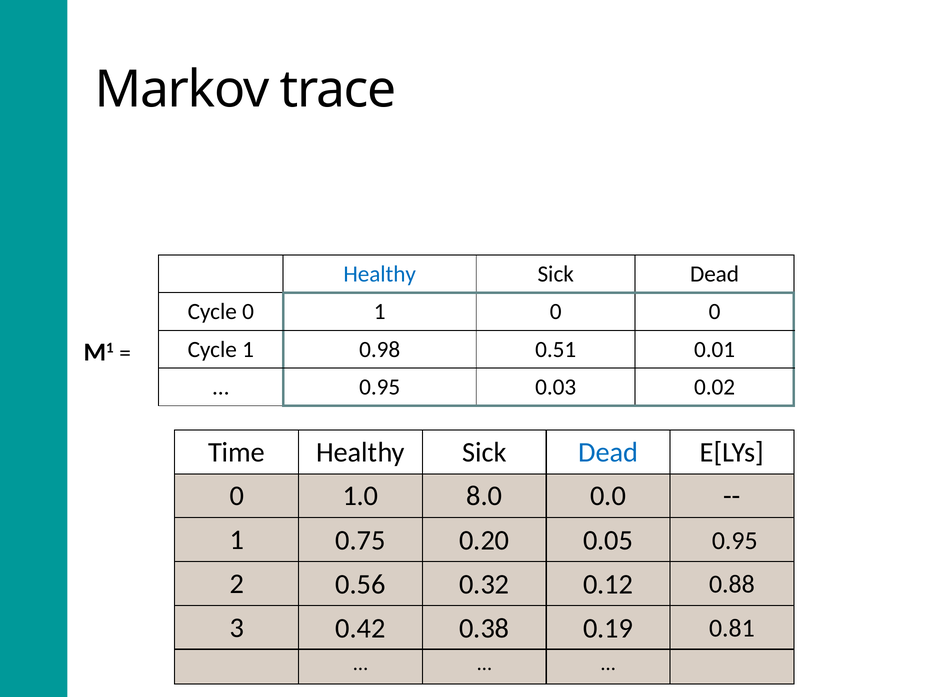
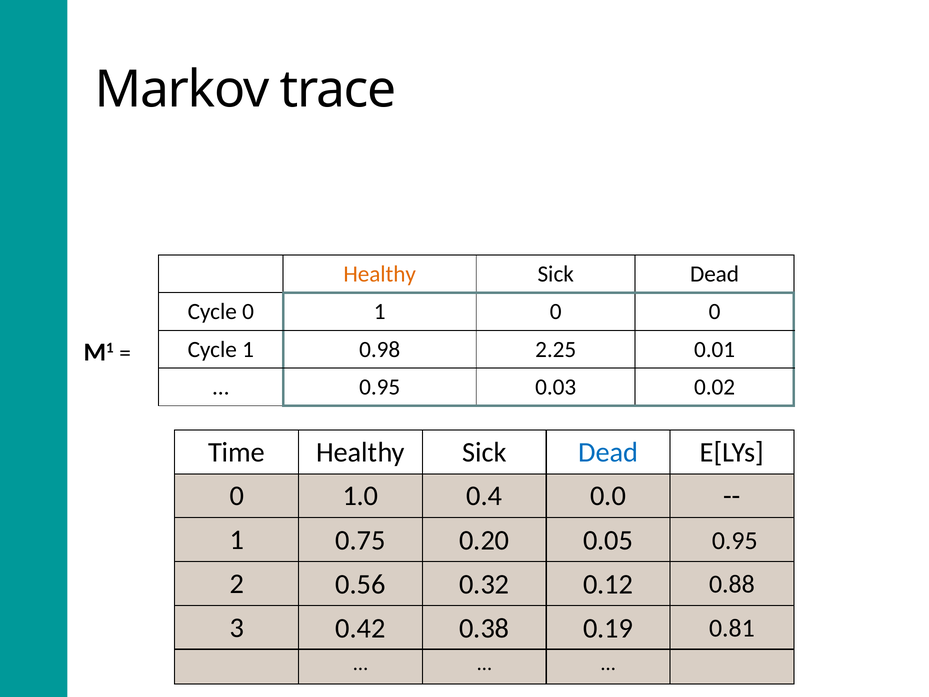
Healthy colour: blue -> orange (380, 274)
0.51: 0.51 -> 2.25 (556, 349)
8.0: 8.0 -> 0.4 (484, 496)
